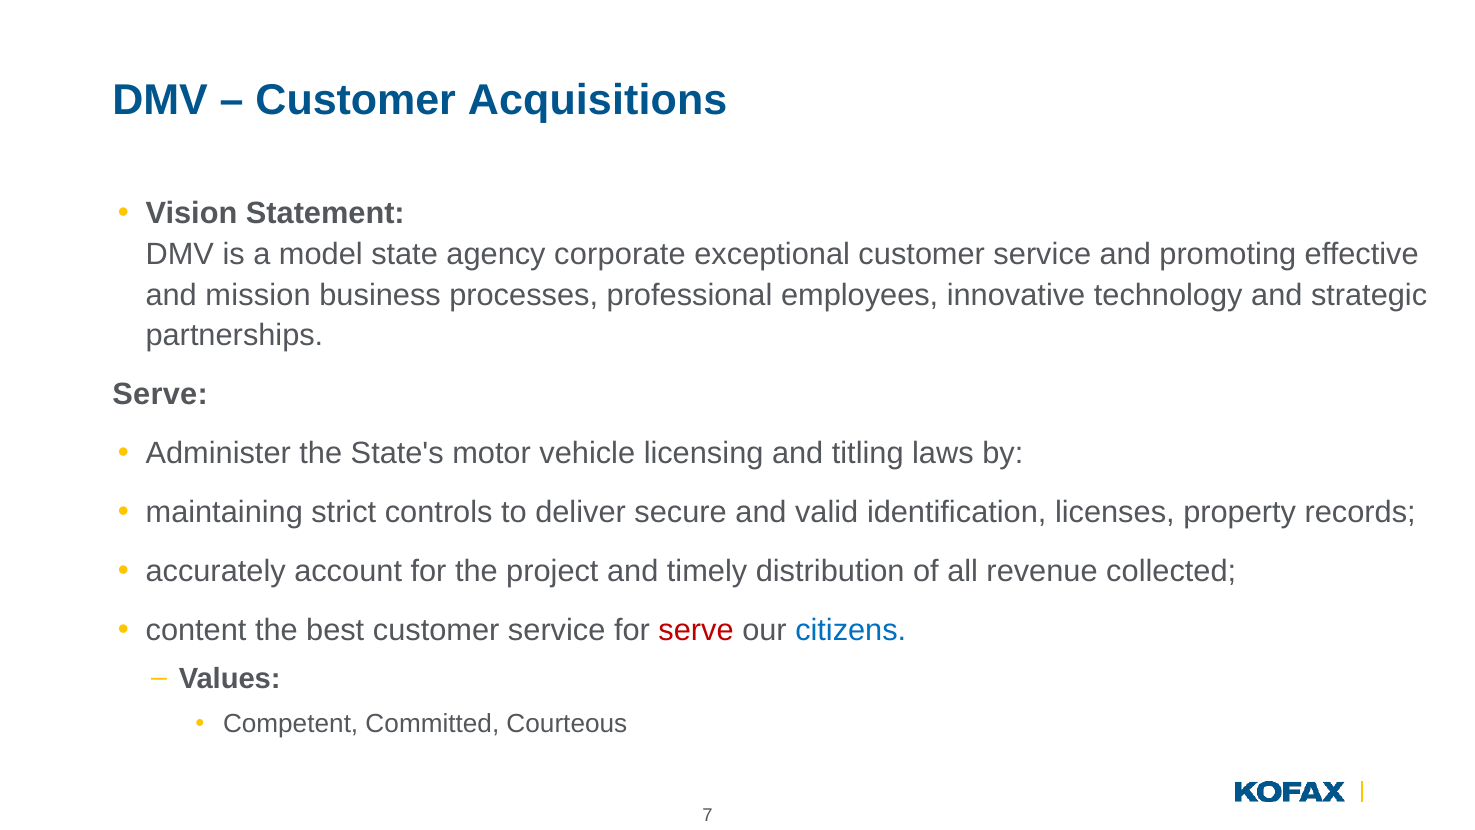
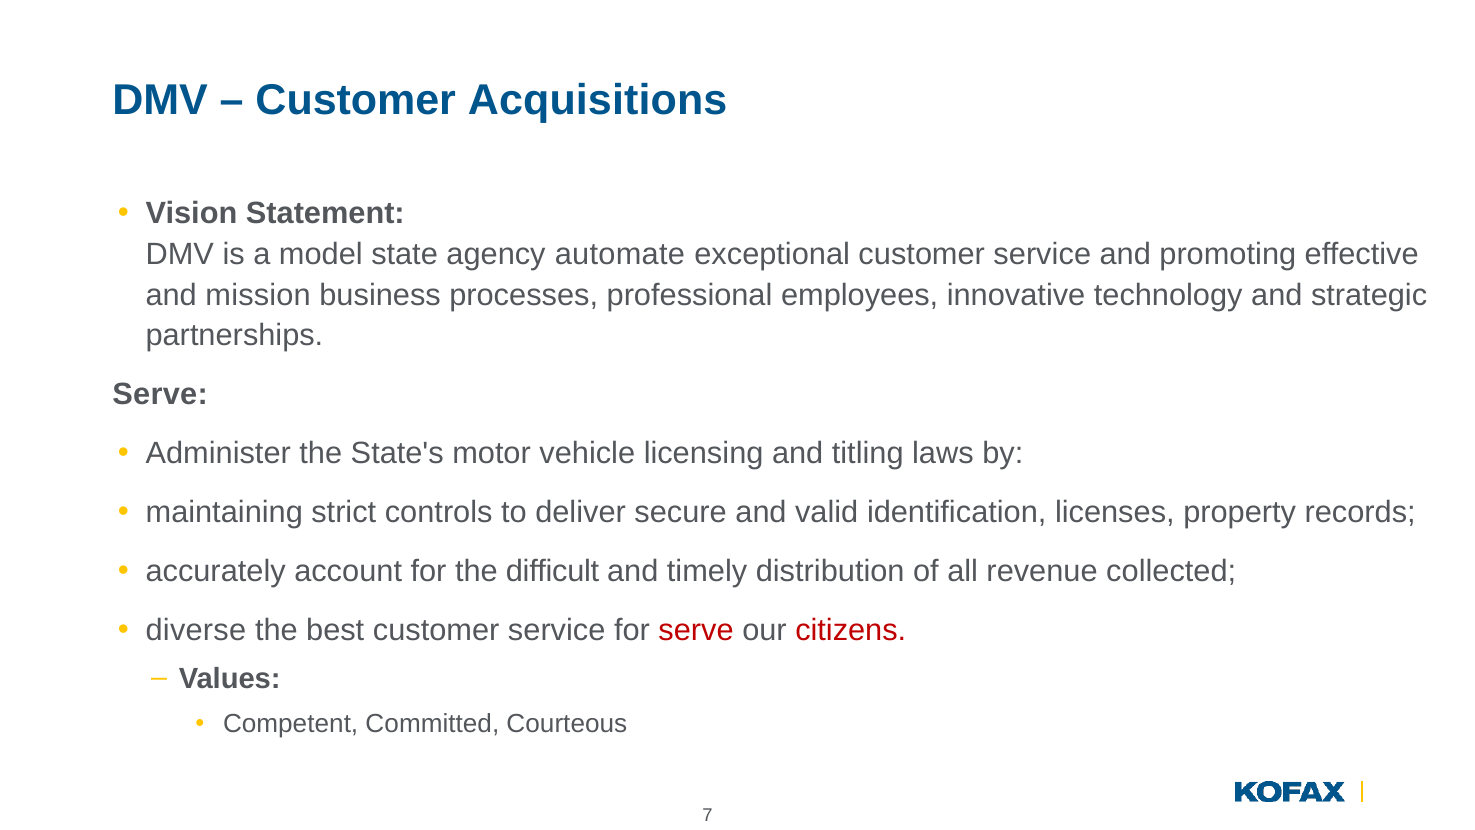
corporate: corporate -> automate (620, 254)
project: project -> difficult (553, 571)
content: content -> diverse (196, 630)
citizens colour: blue -> red (851, 630)
